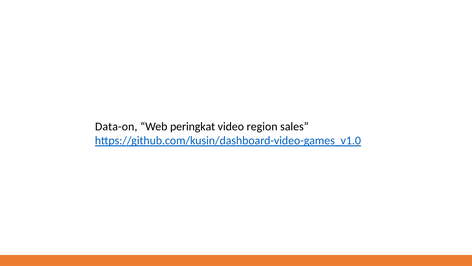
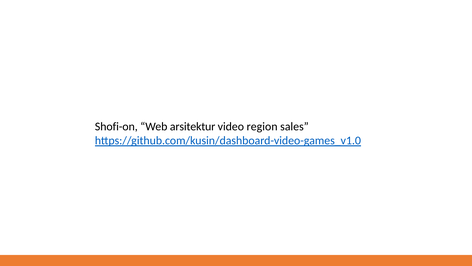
Data-on: Data-on -> Shofi-on (116, 126)
peringkat: peringkat -> arsitektur (193, 126)
